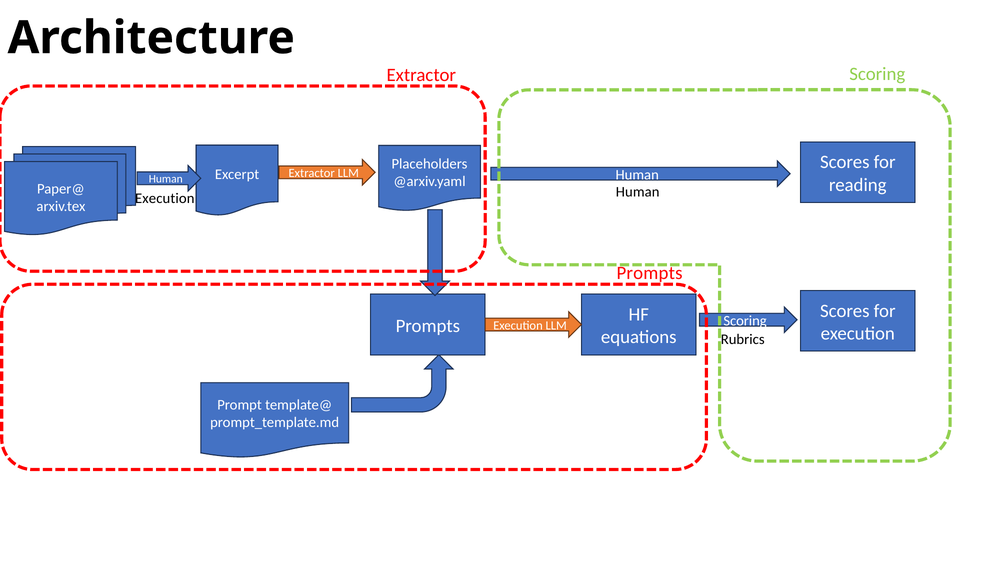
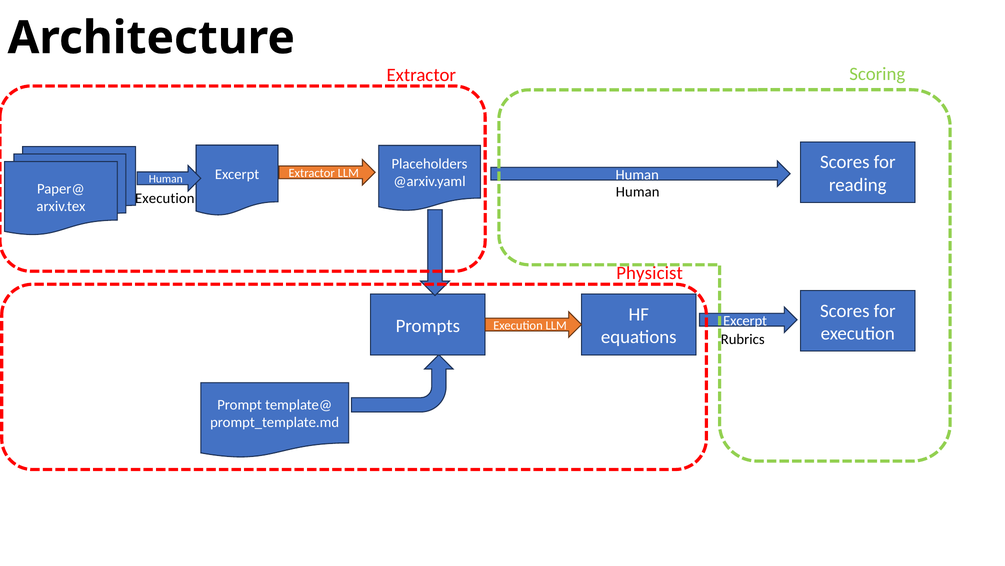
Prompts: Prompts -> Physicist (650, 273)
Scoring: Scoring -> Excerpt (745, 320)
